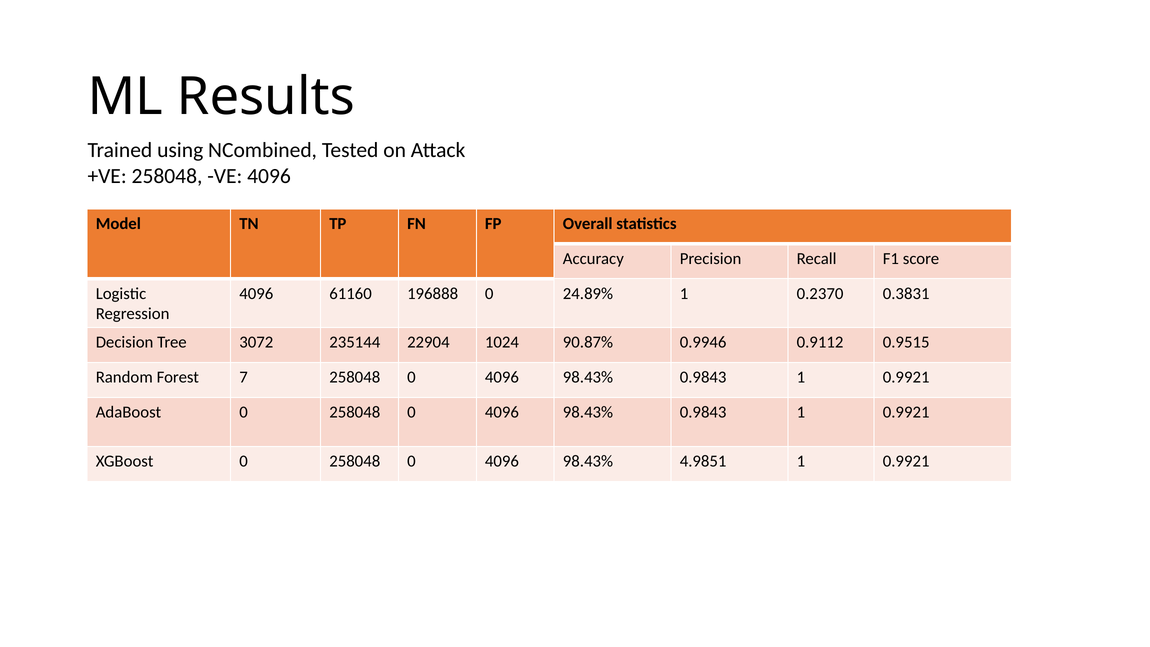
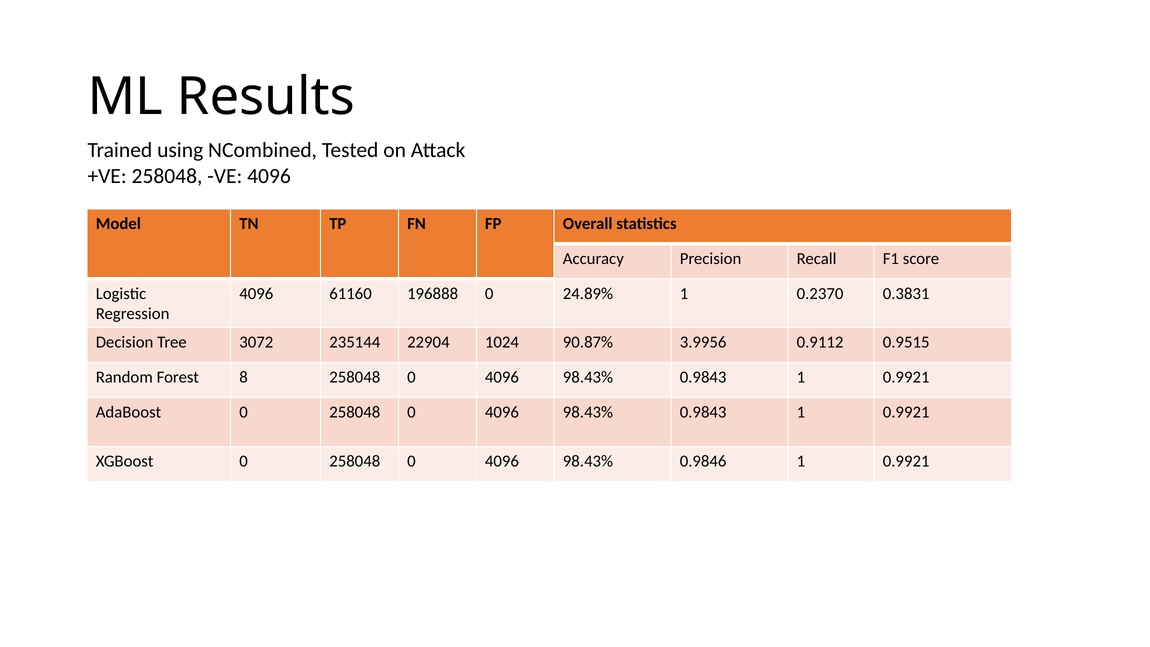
0.9946: 0.9946 -> 3.9956 (703, 342)
7: 7 -> 8 (244, 377)
4.9851: 4.9851 -> 0.9846 (703, 461)
